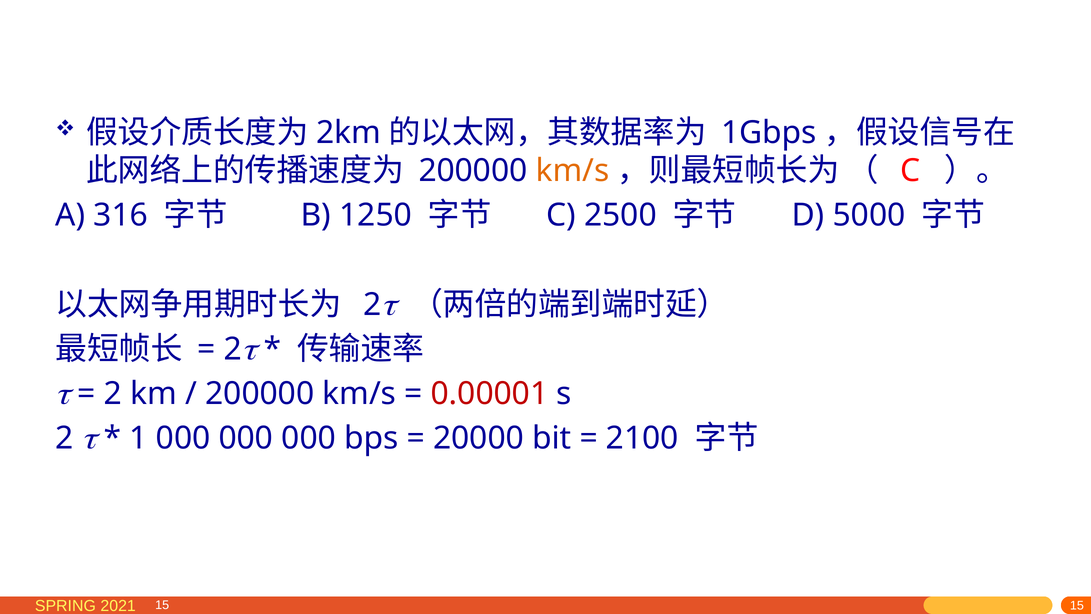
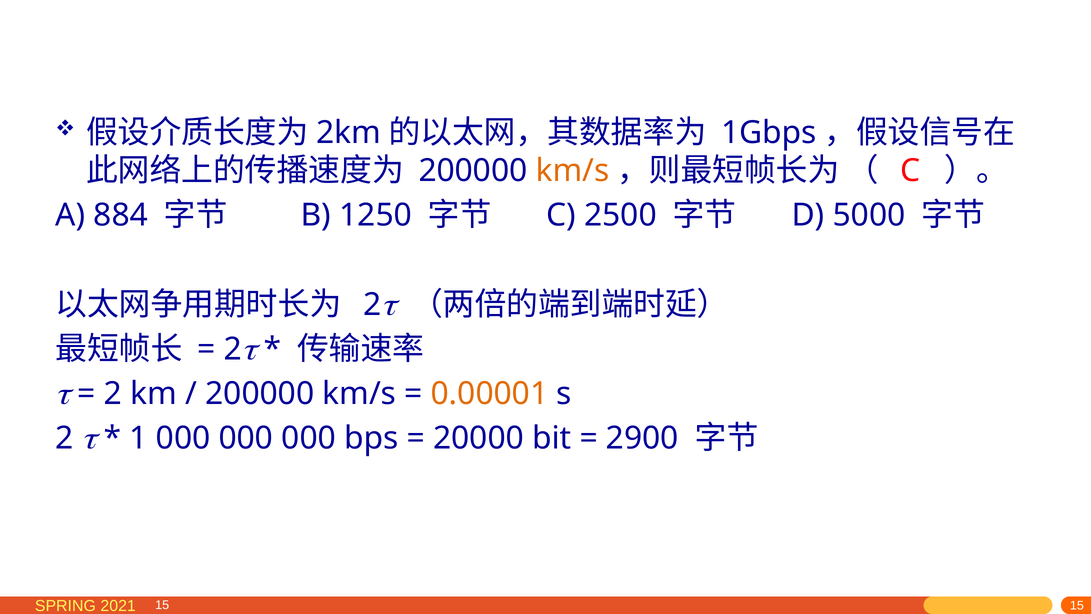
316: 316 -> 884 (121, 215)
0.00001 colour: red -> orange (490, 394)
2100: 2100 -> 2900 (642, 438)
